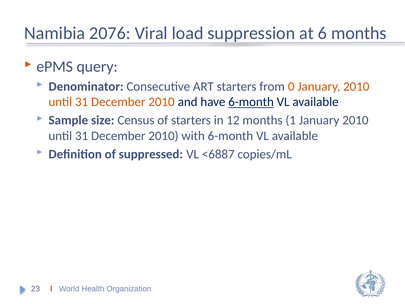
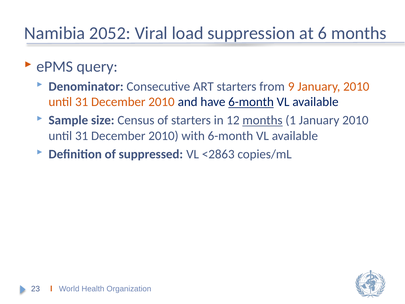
2076: 2076 -> 2052 (110, 33)
0: 0 -> 9 (291, 86)
months underline: none -> present (263, 120)
<6887: <6887 -> <2863 (218, 154)
